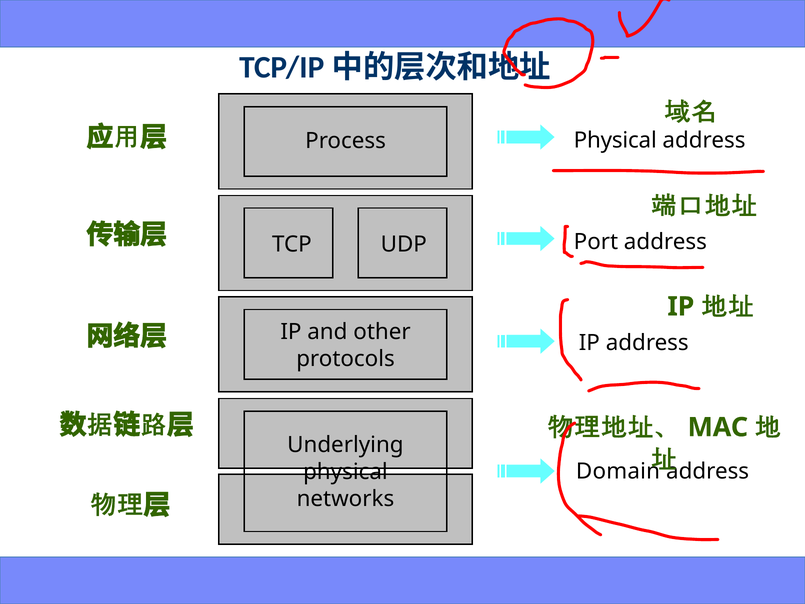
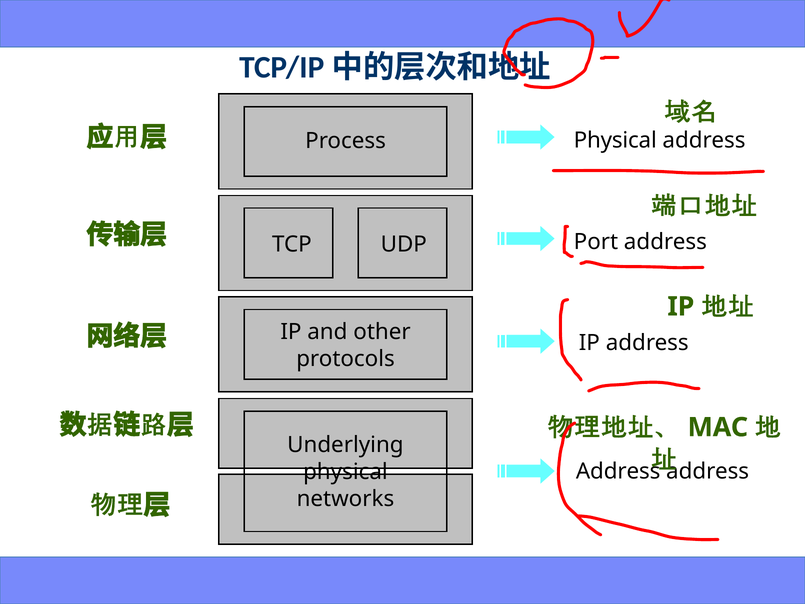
Domain: Domain -> Address (618, 471)
